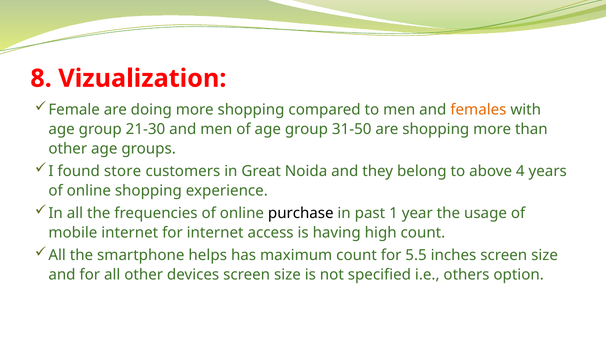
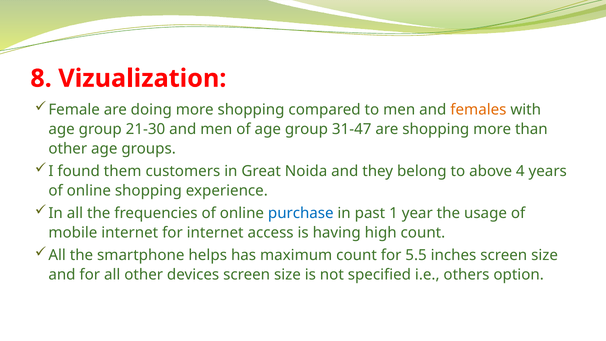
31-50: 31-50 -> 31-47 (352, 129)
store: store -> them (123, 171)
purchase colour: black -> blue (301, 213)
